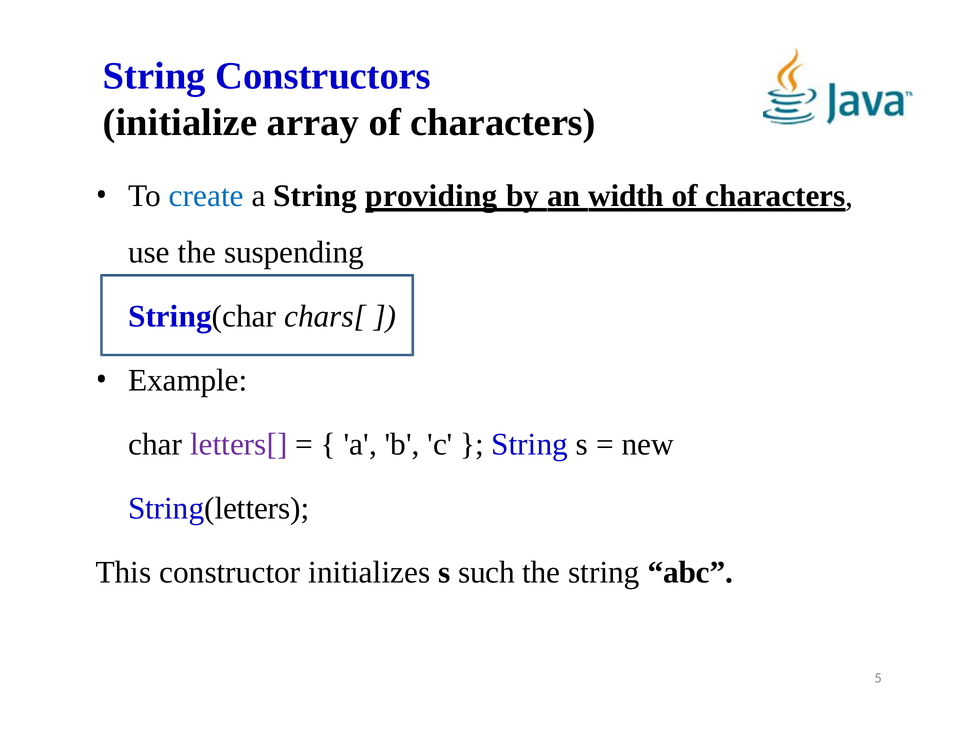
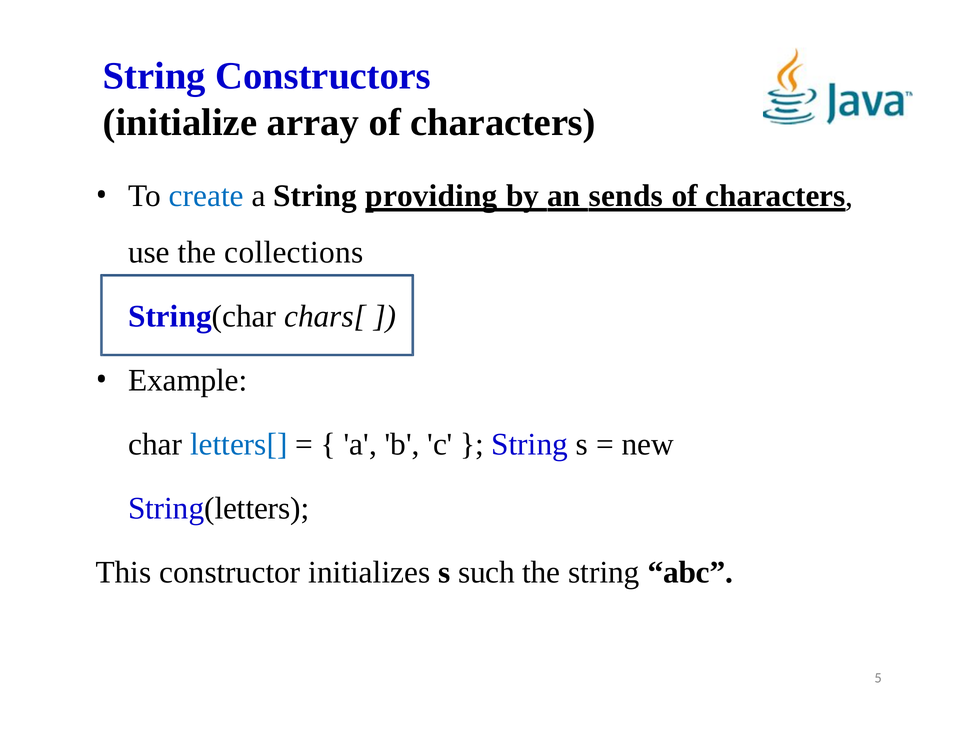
width: width -> sends (626, 196)
suspending: suspending -> collections (294, 252)
letters[ colour: purple -> blue (239, 444)
